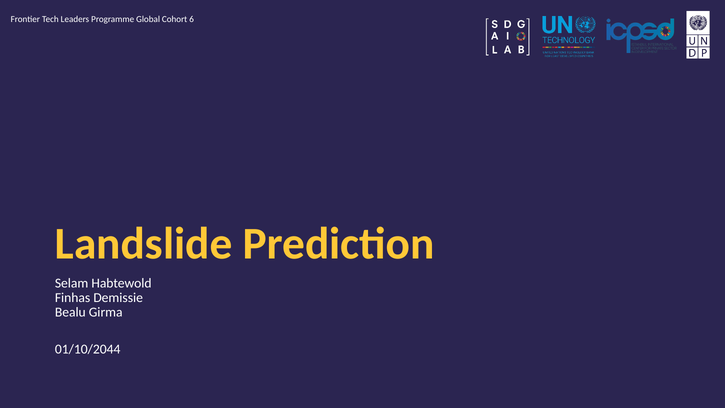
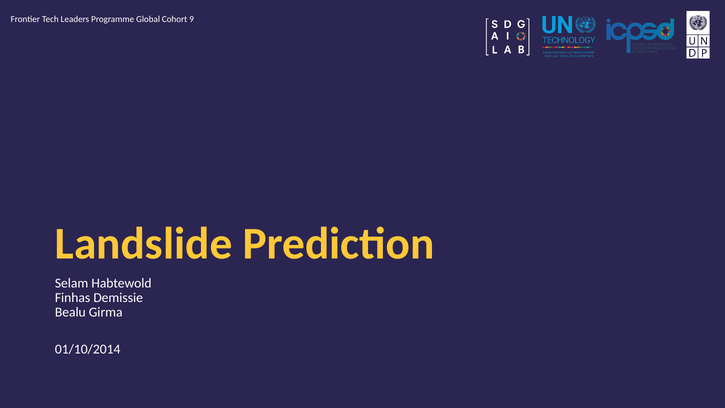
6: 6 -> 9 (192, 19)
01/10/2044: 01/10/2044 -> 01/10/2014 (88, 349)
